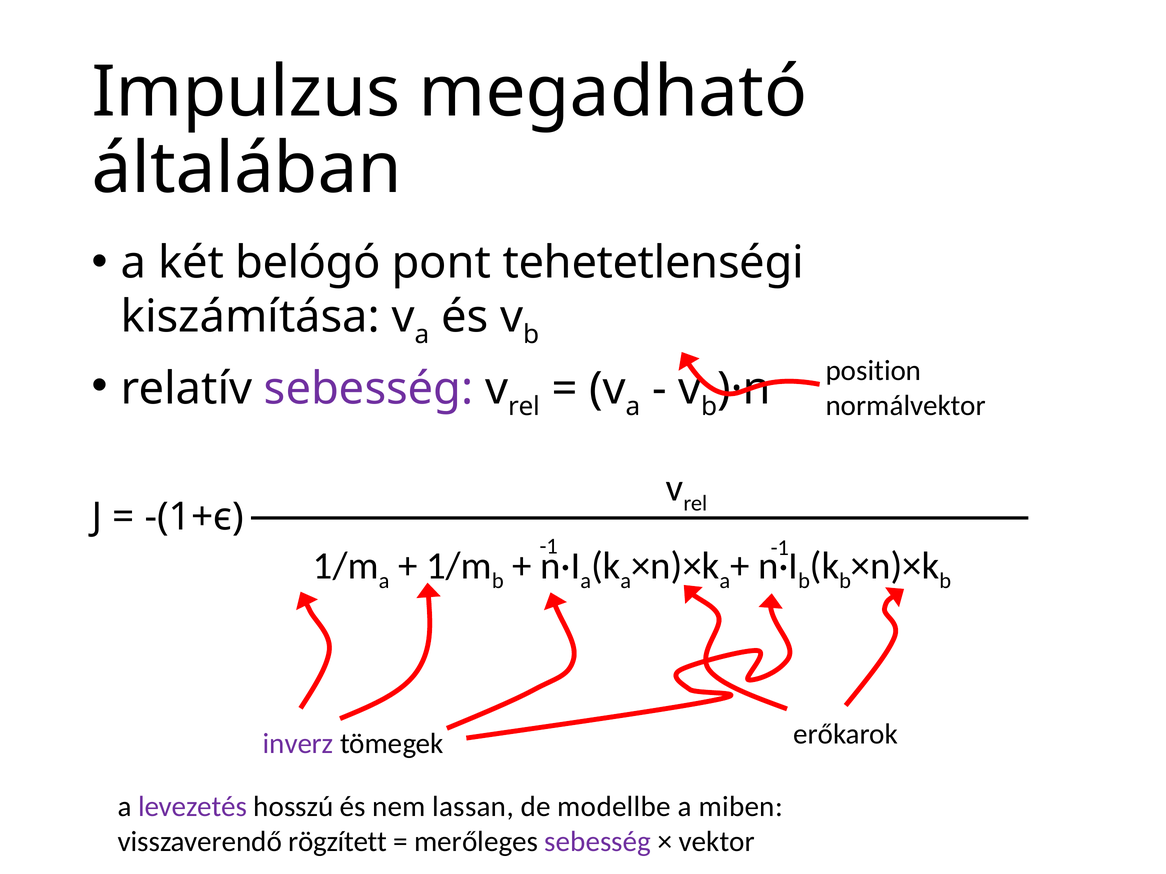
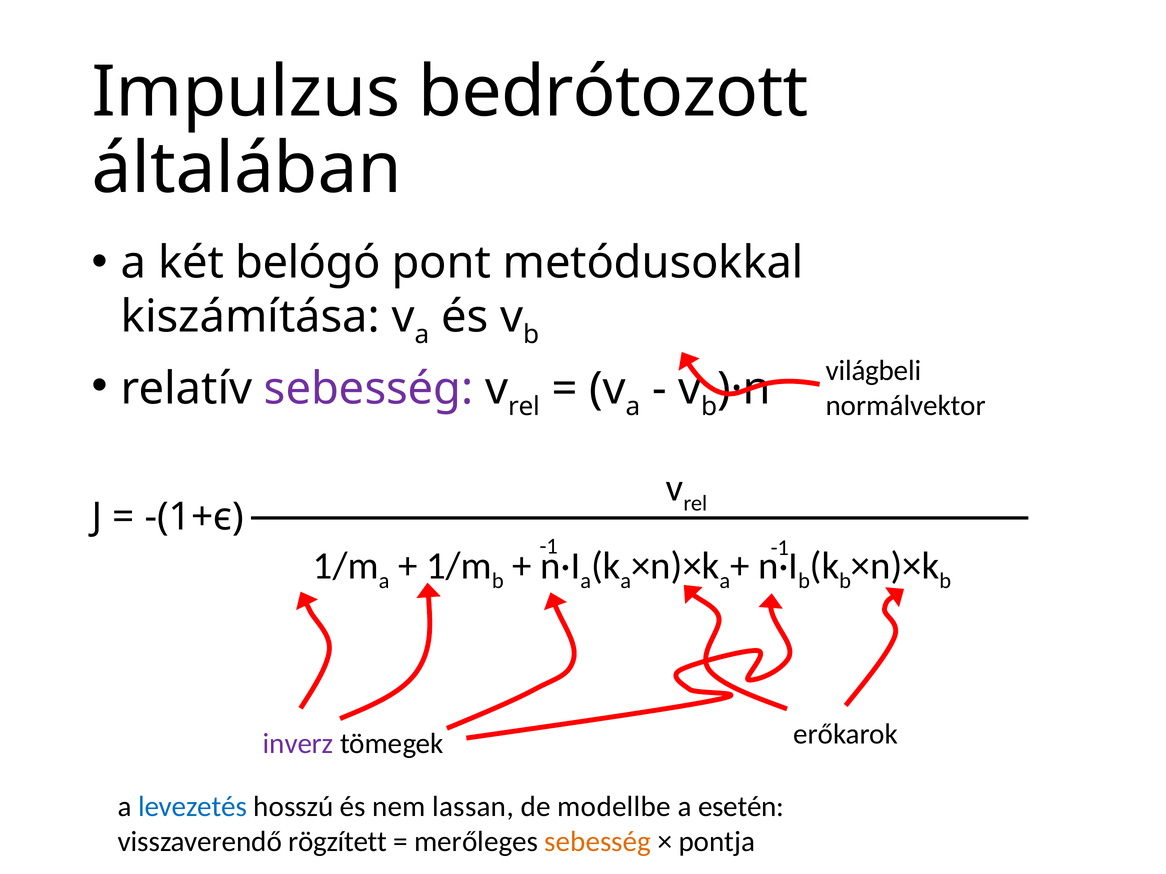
megadható: megadható -> bedrótozott (614, 92)
tehetetlenségi: tehetetlenségi -> metódusokkal (653, 263)
position: position -> világbeli (874, 371)
levezetés colour: purple -> blue (193, 807)
miben: miben -> esetén (741, 807)
sebesség colour: purple -> orange (598, 842)
vektor: vektor -> pontja (717, 842)
